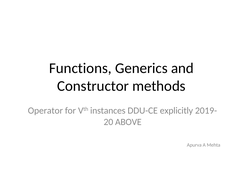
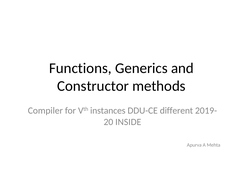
Operator: Operator -> Compiler (45, 111)
explicitly: explicitly -> different (176, 111)
ABOVE: ABOVE -> INSIDE (128, 122)
